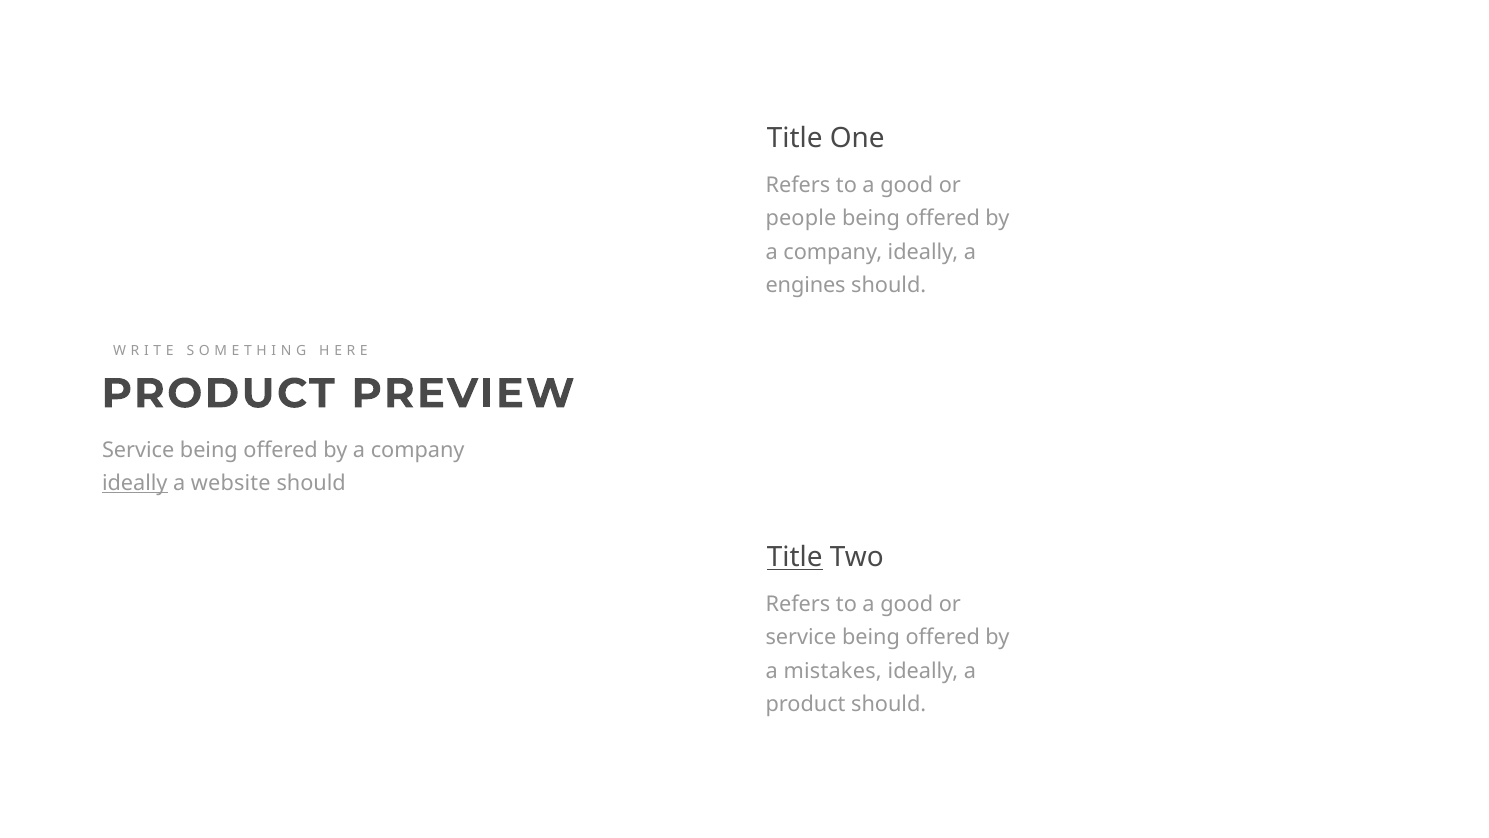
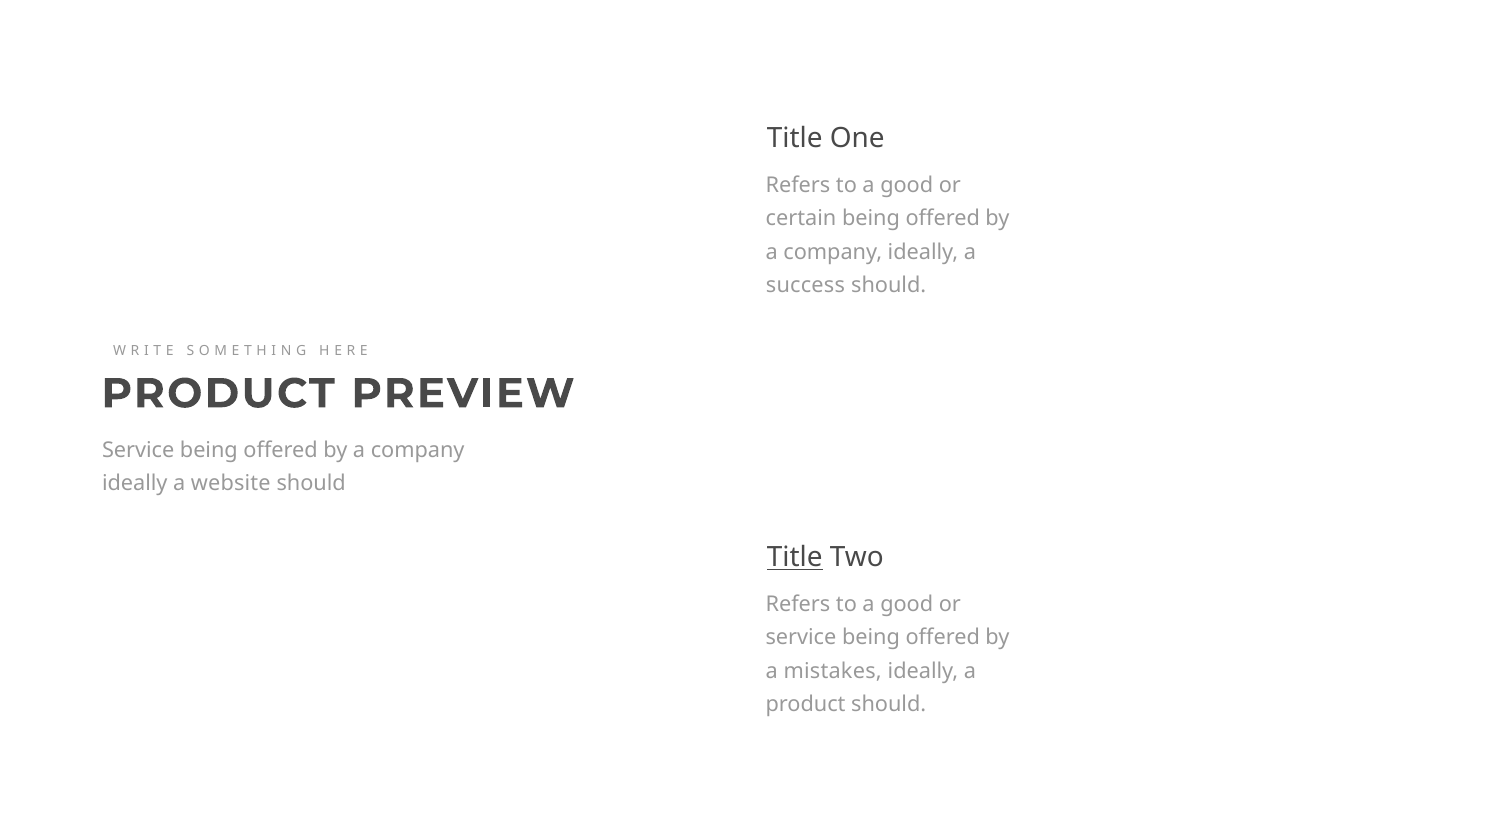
people: people -> certain (801, 218)
engines: engines -> success (805, 285)
ideally underline: present -> none (135, 483)
